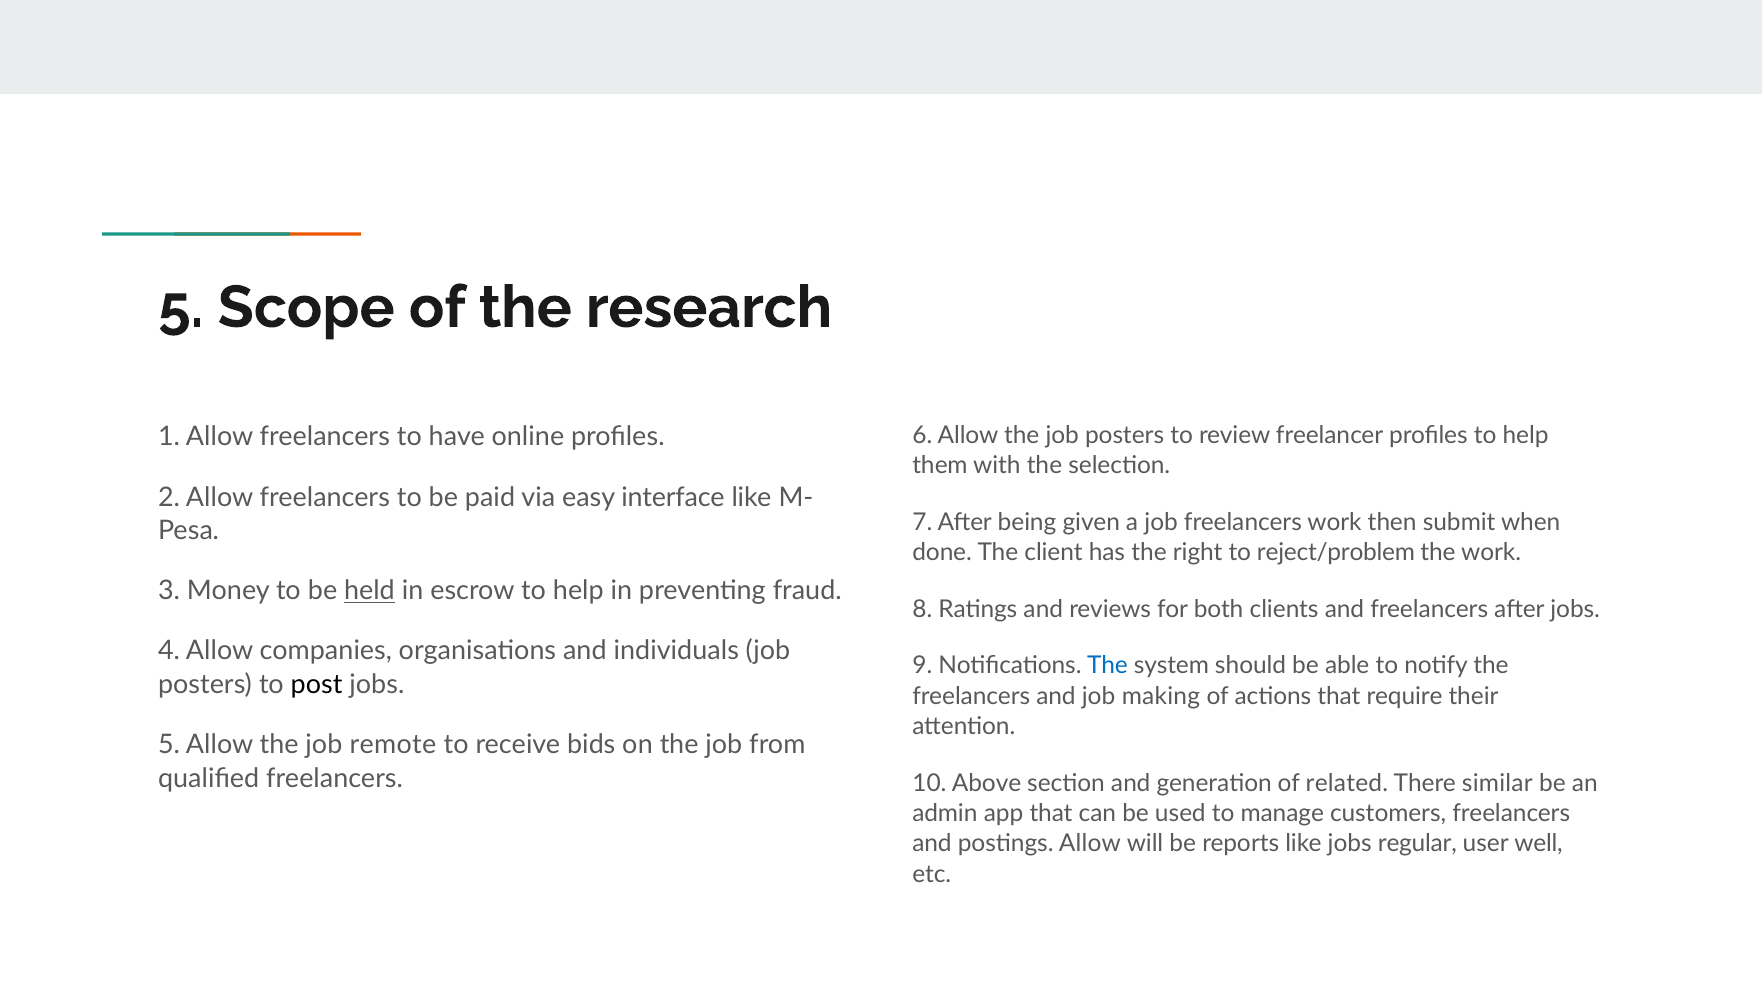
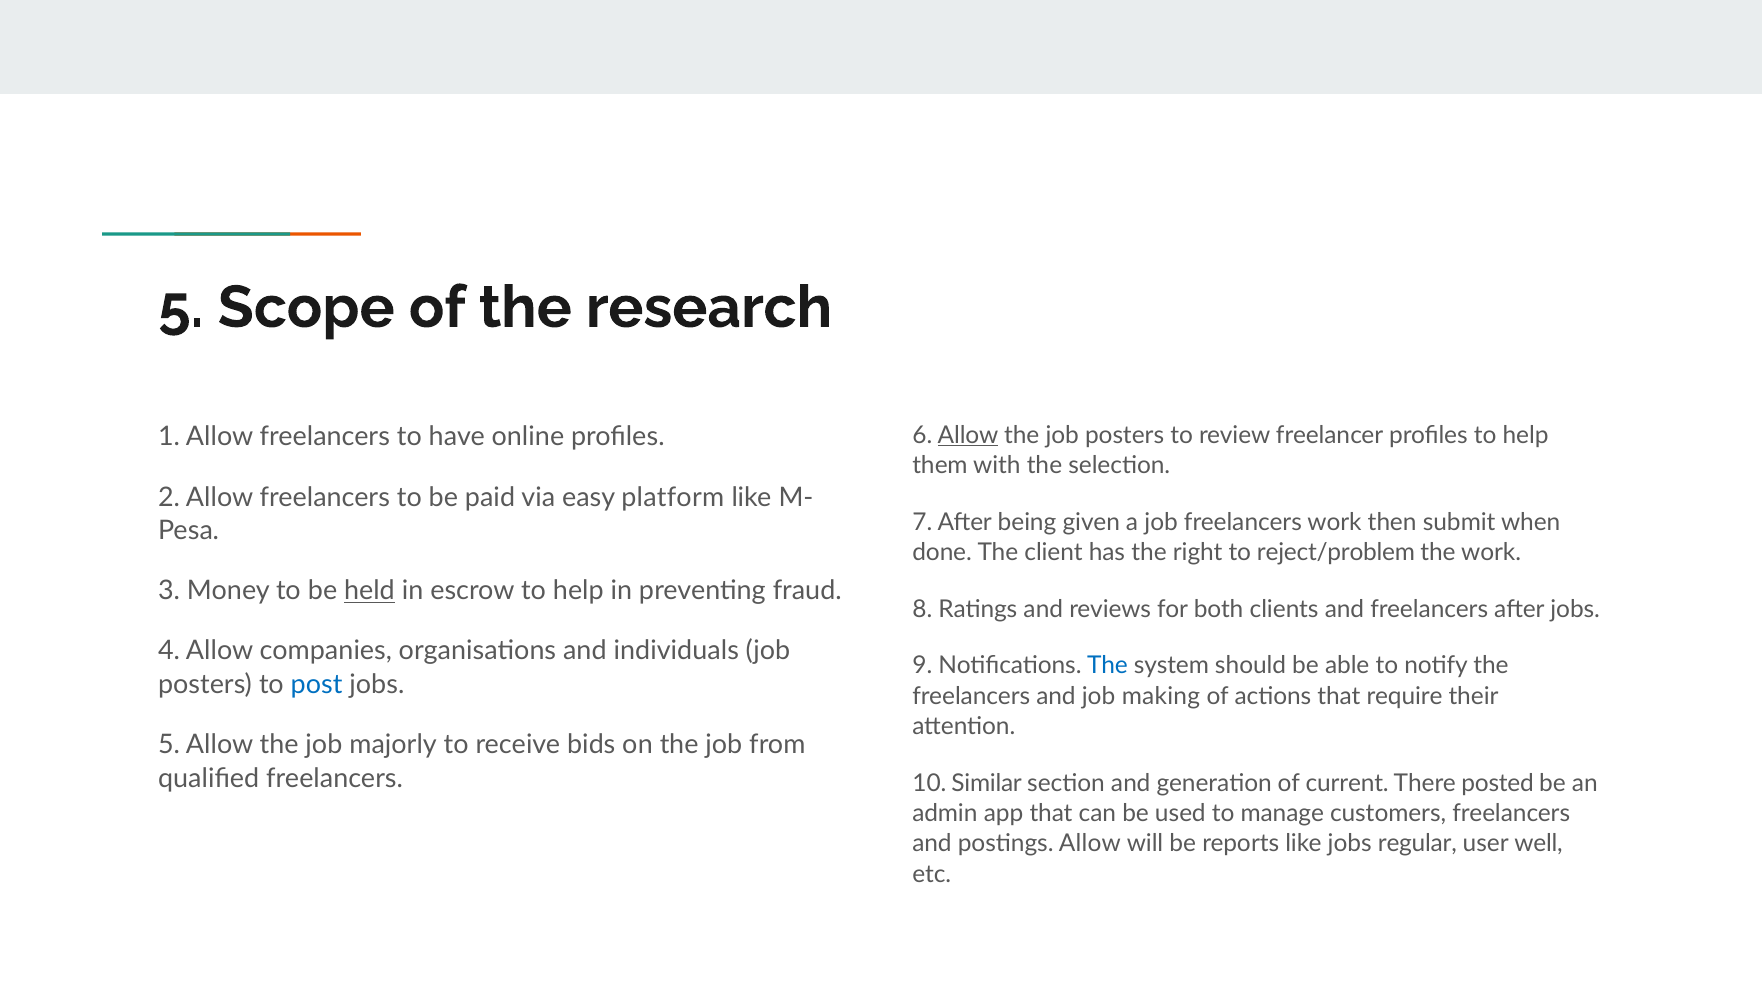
Allow underline: none -> present (968, 435)
interface: interface -> platform (673, 497)
post colour: black -> blue (317, 685)
remote: remote -> majorly (393, 745)
Above: Above -> Similar (987, 783)
related: related -> current (1347, 783)
similar: similar -> posted (1498, 783)
